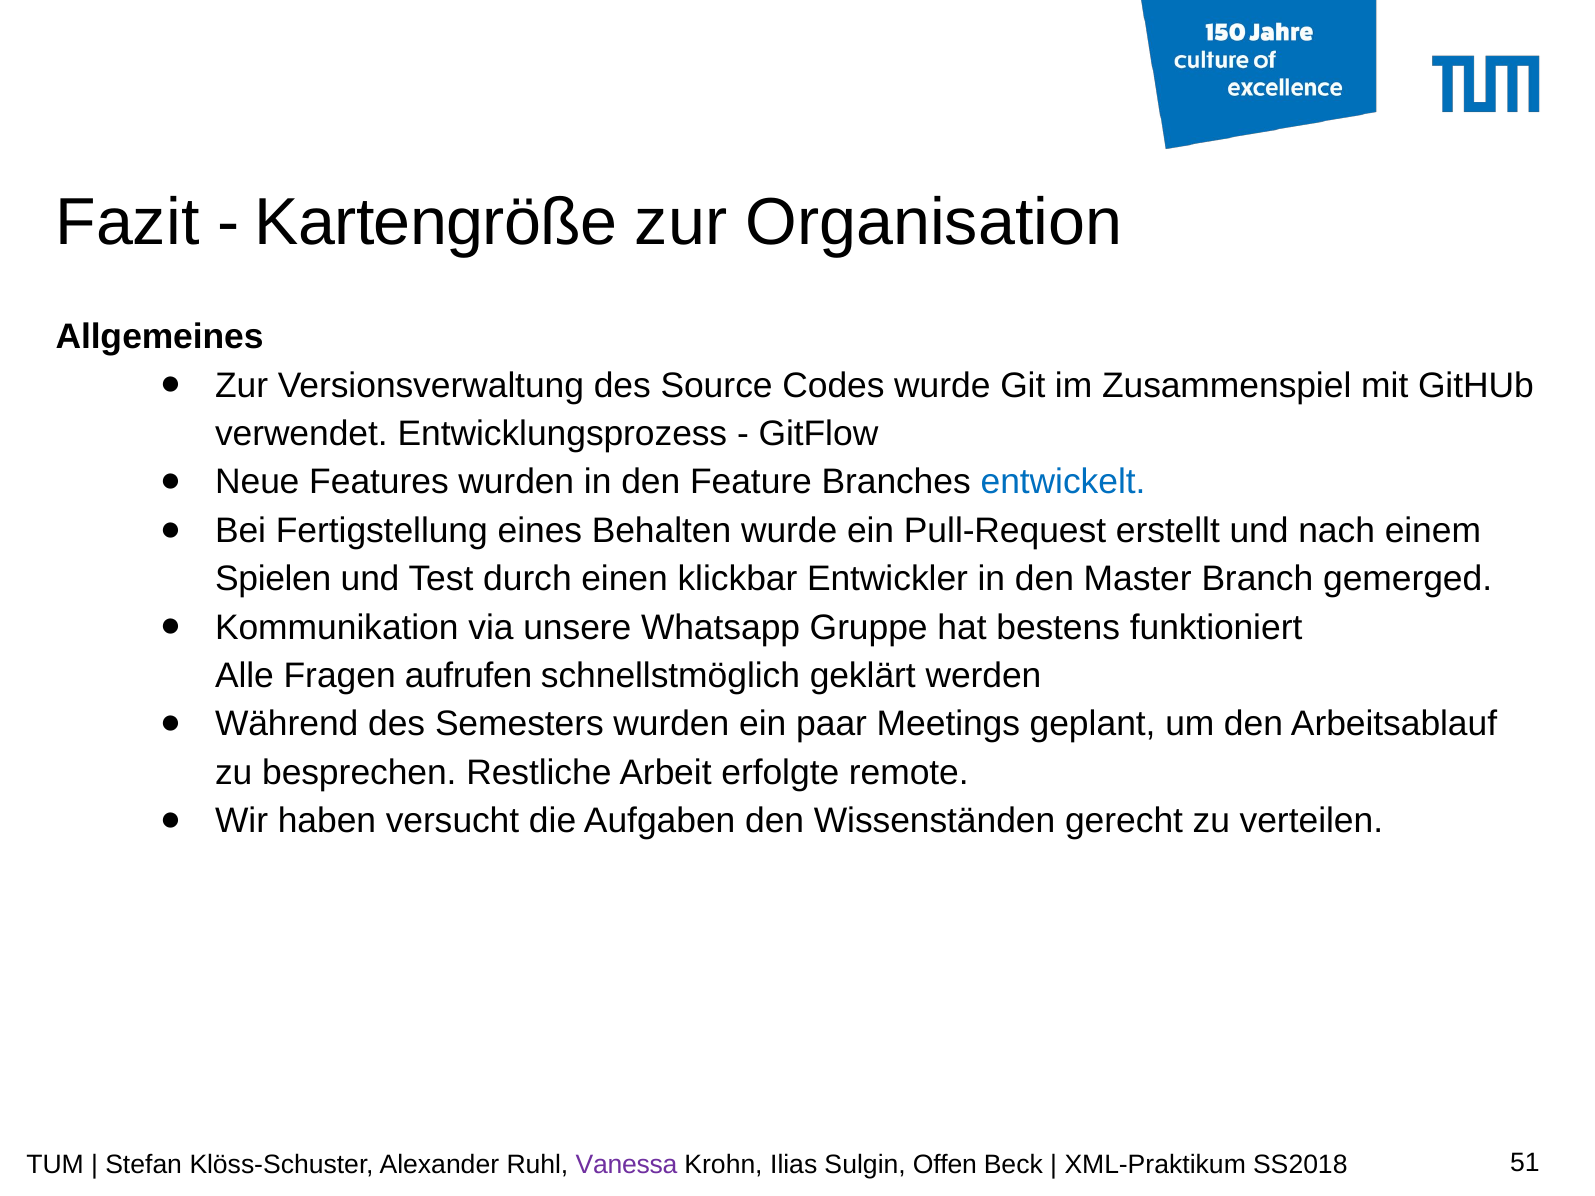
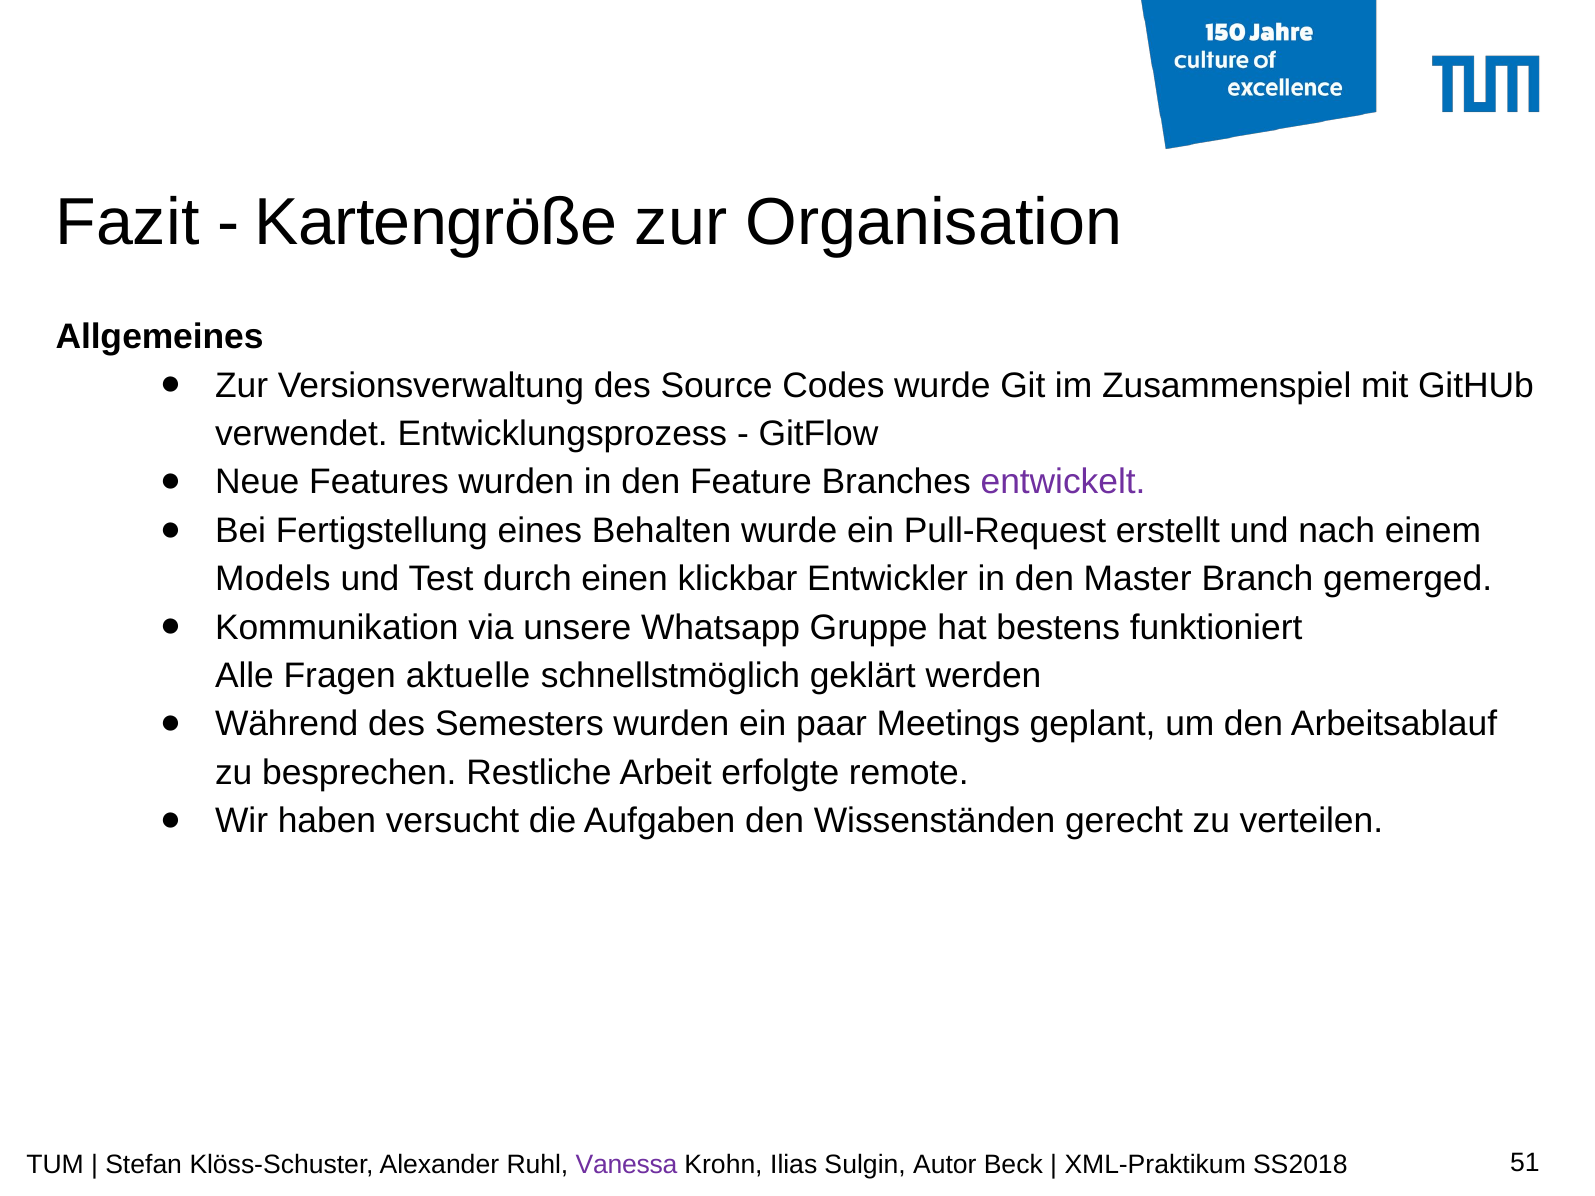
entwickelt colour: blue -> purple (1063, 482)
Spielen: Spielen -> Models (273, 579)
aufrufen: aufrufen -> aktuelle (468, 676)
Offen: Offen -> Autor (945, 1165)
